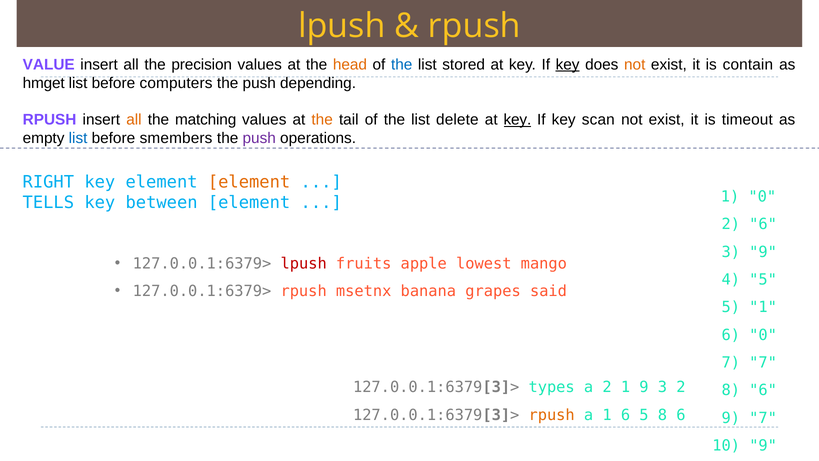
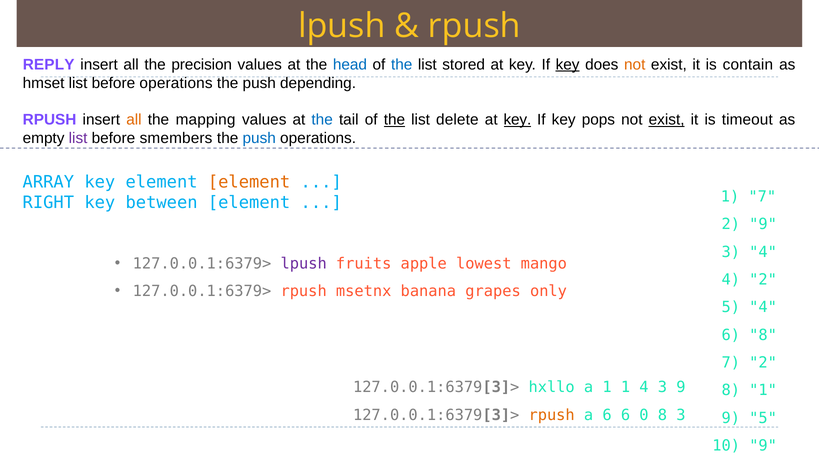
VALUE: VALUE -> REPLY (49, 64)
head colour: orange -> blue (350, 64)
hmget: hmget -> hmset (44, 83)
before computers: computers -> operations (176, 83)
matching: matching -> mapping (206, 120)
the colour: orange -> blue (322, 120)
the underline: none -> present (394, 120)
scan: scan -> pops (598, 120)
exist underline: none -> present (667, 120)
list colour: blue -> purple (78, 138)
push colour: purple -> blue (259, 138)
RIGHT: RIGHT -> ARRAY (48, 182)
1 0: 0 -> 7 (762, 197)
TELLS: TELLS -> RIGHT (48, 203)
2 6: 6 -> 9 (763, 224)
3 9: 9 -> 4 (763, 252)
lpush colour: red -> purple (304, 263)
4 5: 5 -> 2 (763, 280)
said: said -> only (548, 291)
5 1: 1 -> 4 (763, 307)
6 0: 0 -> 8 (763, 335)
7: 7 -> 2 (763, 362)
types: types -> hxllo (552, 387)
a 2: 2 -> 1 (607, 387)
1 9: 9 -> 4 (644, 387)
3 2: 2 -> 9 (681, 387)
6: 6 -> 1 (763, 390)
a 1: 1 -> 6 (607, 415)
6 5: 5 -> 0 (644, 415)
6: 6 -> 3 (681, 415)
9 7: 7 -> 5 (763, 418)
